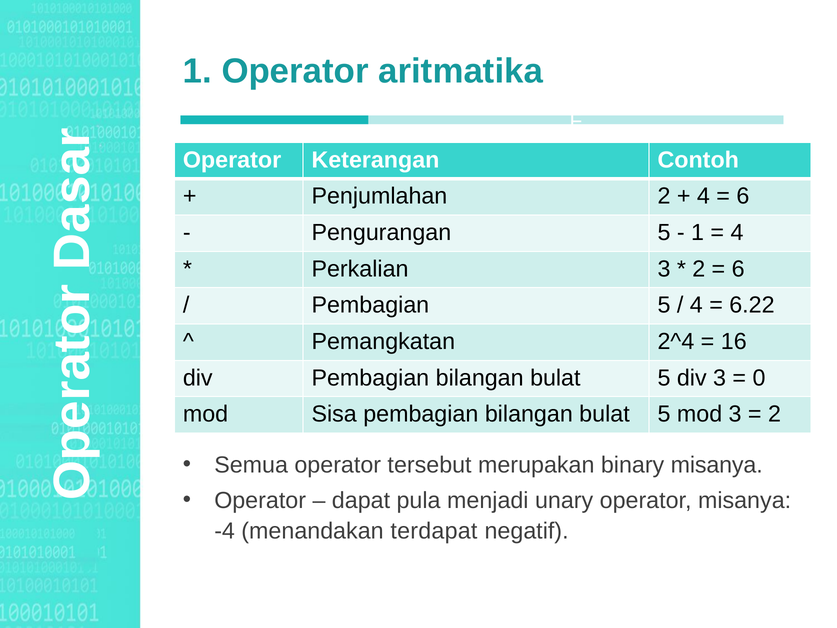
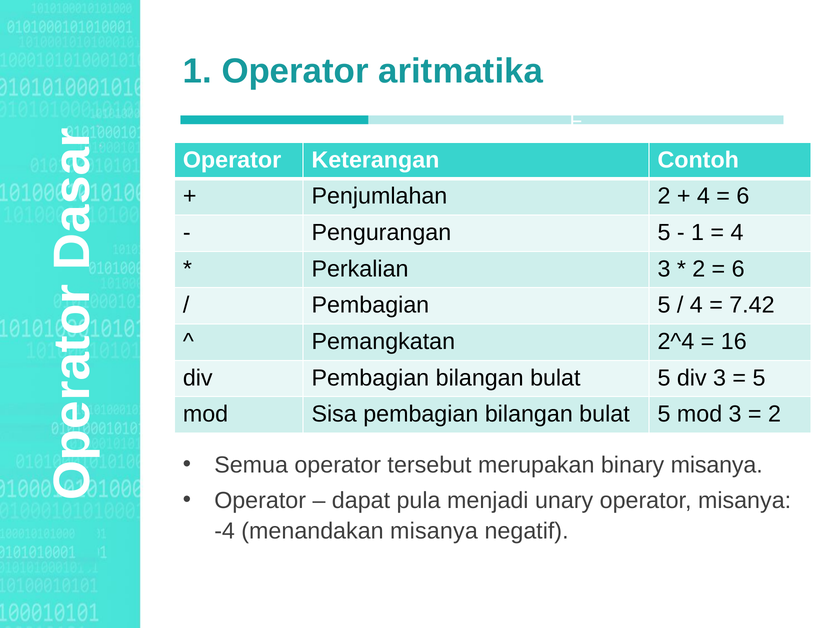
6.22: 6.22 -> 7.42 (752, 305)
0: 0 -> 5 (759, 378)
menandakan terdapat: terdapat -> misanya (434, 531)
